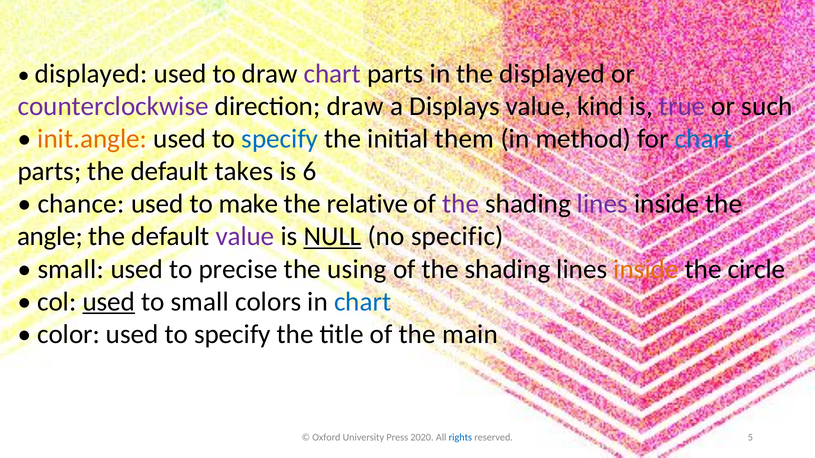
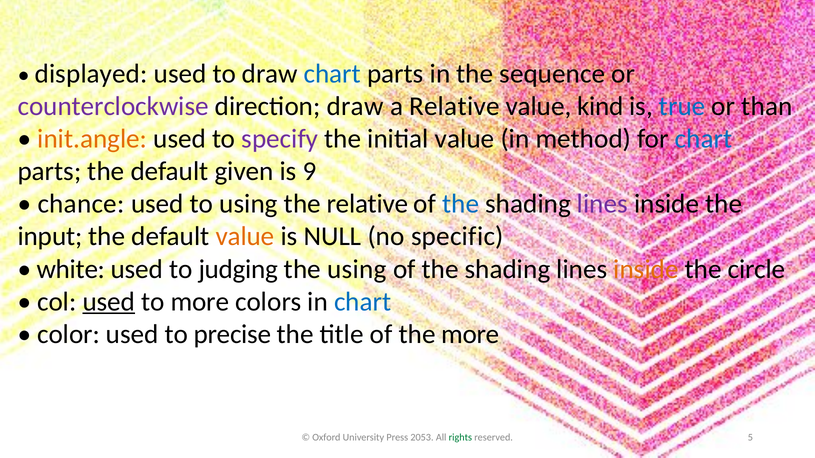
chart colour: purple -> blue (332, 74)
the displayed: displayed -> sequence (552, 74)
a Displays: Displays -> Relative (454, 106)
true colour: purple -> blue (682, 106)
such: such -> than (767, 106)
specify colour: blue -> purple (280, 139)
initial them: them -> value (465, 139)
takes: takes -> given (244, 172)
6: 6 -> 9 (310, 172)
to make: make -> using (248, 204)
the colour: purple -> blue (461, 204)
angle: angle -> input (50, 237)
value colour: purple -> orange (245, 237)
NULL underline: present -> none (332, 237)
small: small -> white (71, 269)
precise: precise -> judging (238, 269)
to small: small -> more (200, 302)
specify: specify -> precise (232, 335)
the main: main -> more (470, 335)
2020: 2020 -> 2053 (422, 438)
rights colour: blue -> green (460, 438)
